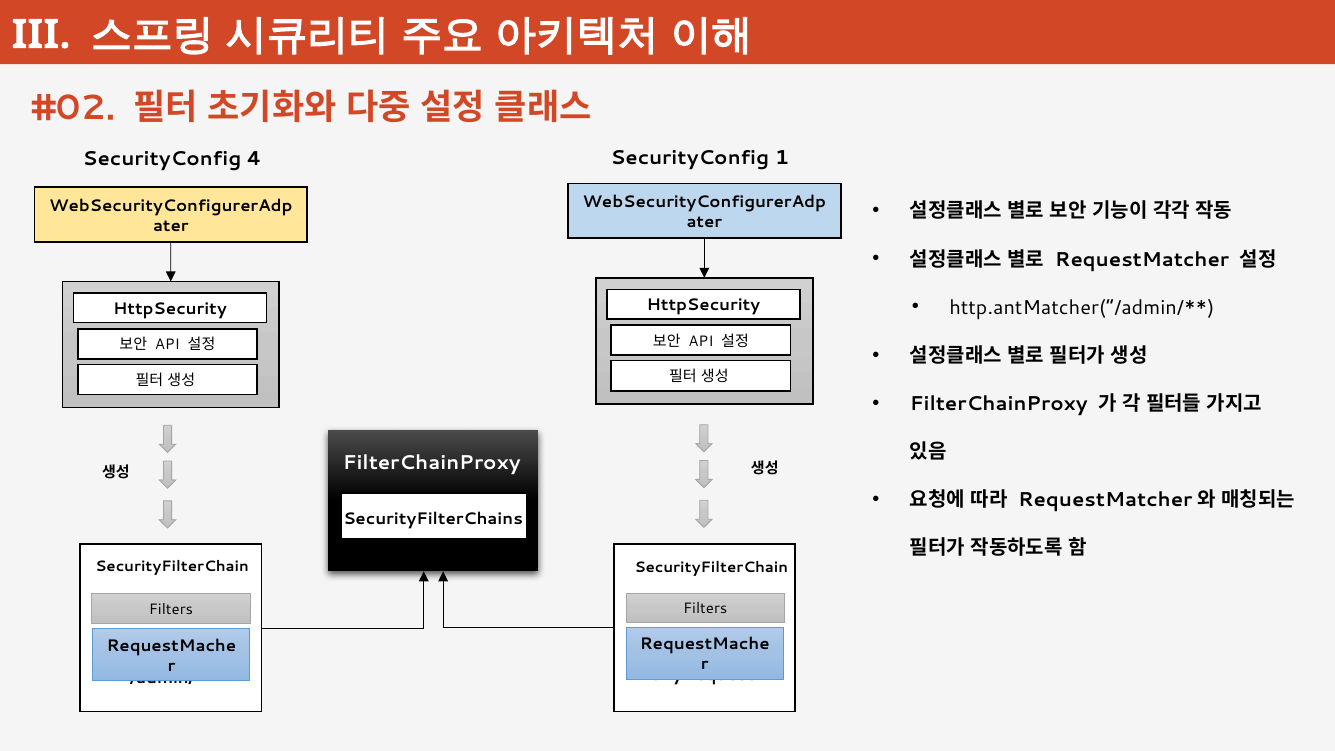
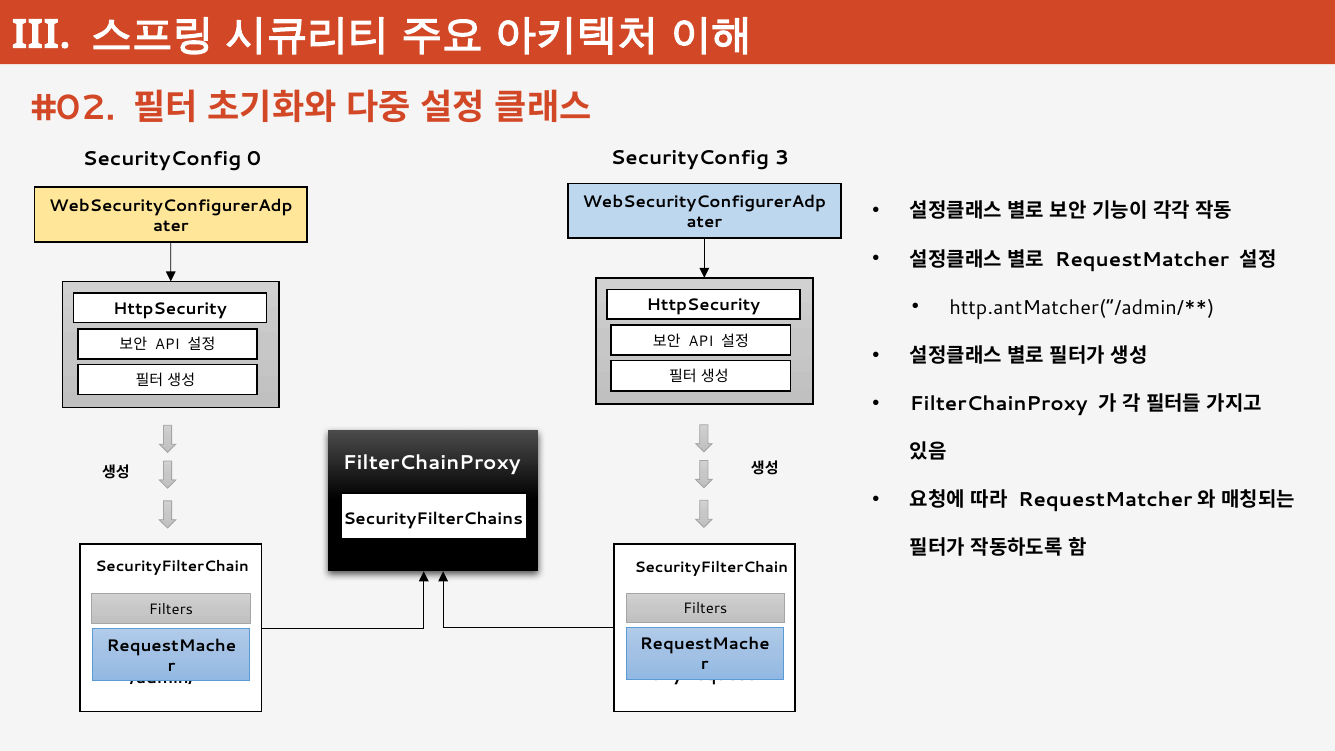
4: 4 -> 0 (254, 159)
1: 1 -> 3 (782, 158)
